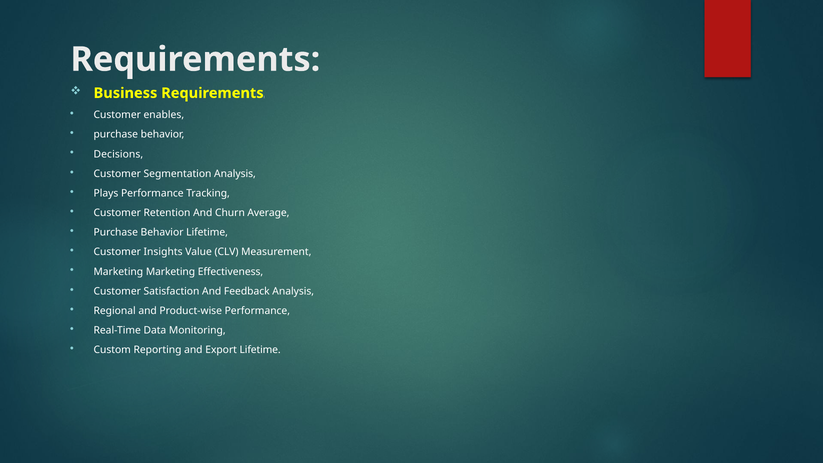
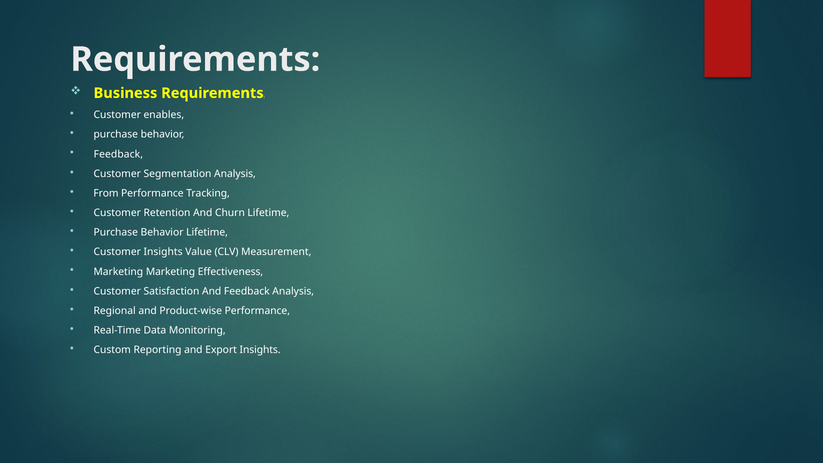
Decisions: Decisions -> Feedback (118, 154)
Plays: Plays -> From (106, 193)
Churn Average: Average -> Lifetime (268, 213)
Export Lifetime: Lifetime -> Insights (260, 350)
